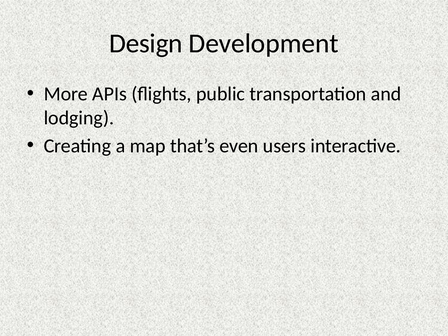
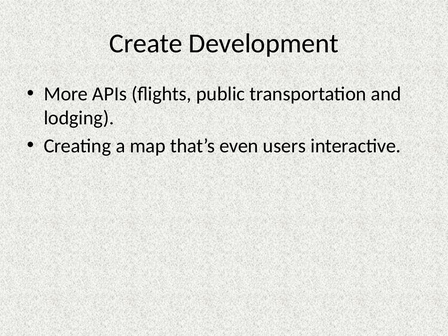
Design: Design -> Create (146, 43)
